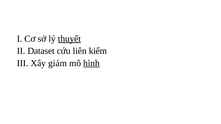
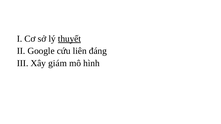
Dataset: Dataset -> Google (41, 51)
kiểm: kiểm -> đáng (98, 51)
hình underline: present -> none (91, 63)
